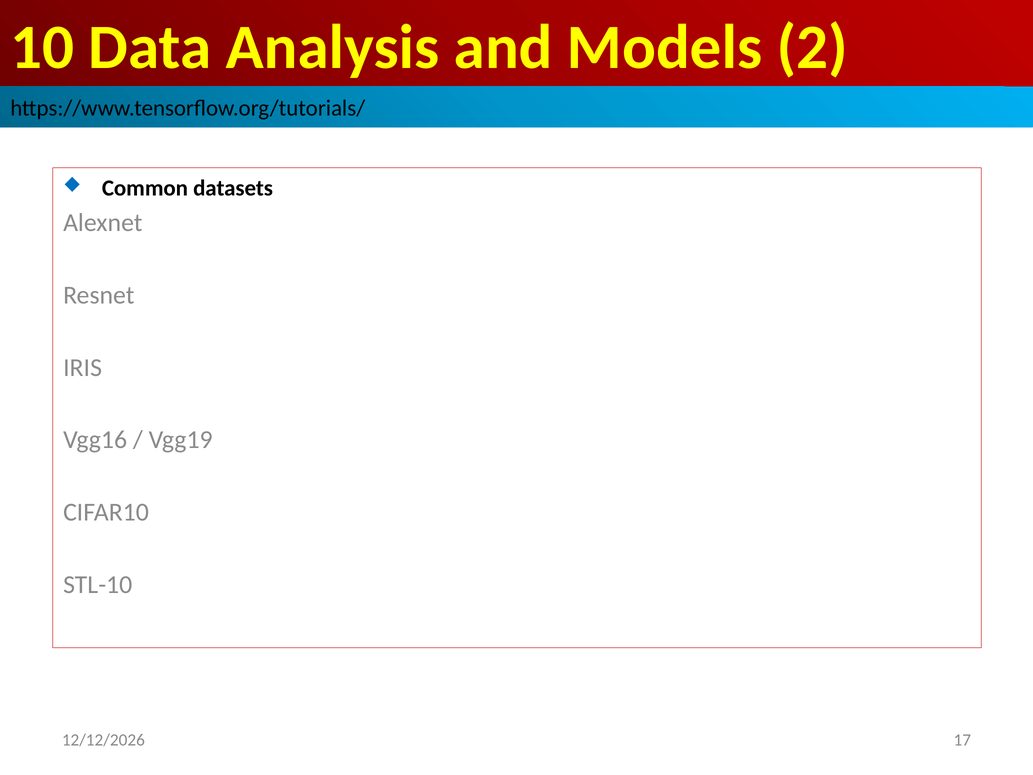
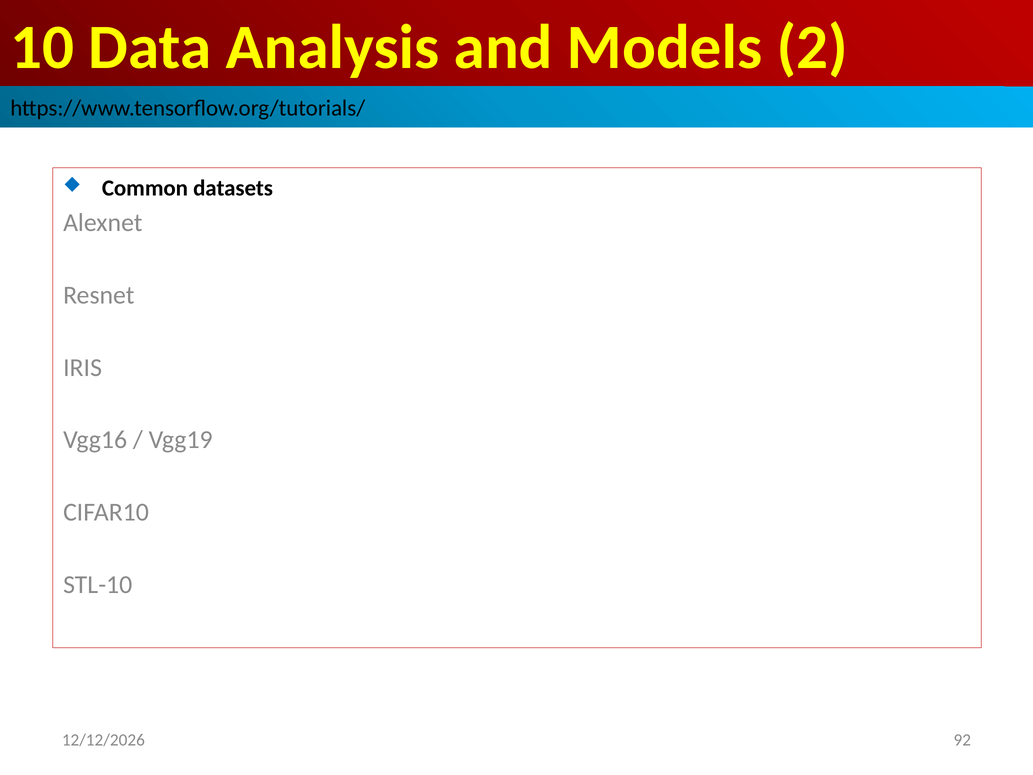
17: 17 -> 92 (962, 740)
